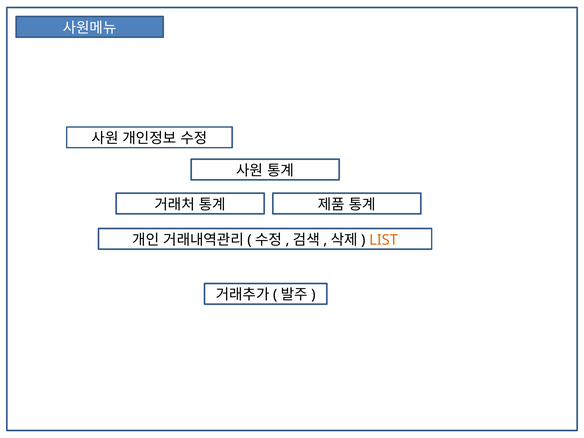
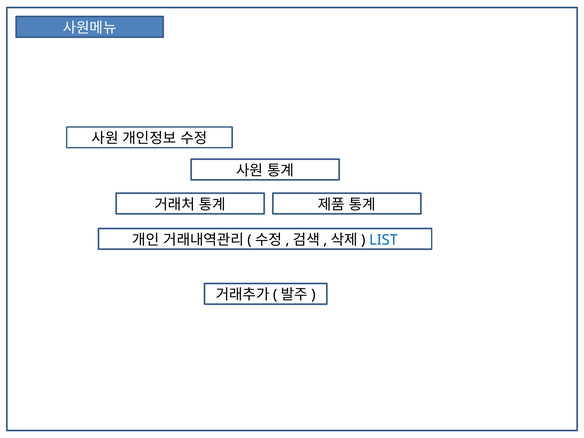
LIST colour: orange -> blue (384, 240)
